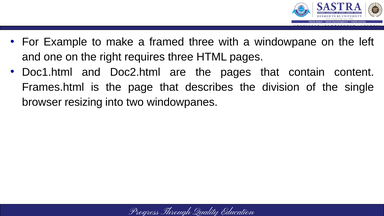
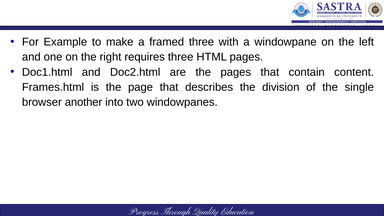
resizing: resizing -> another (84, 102)
